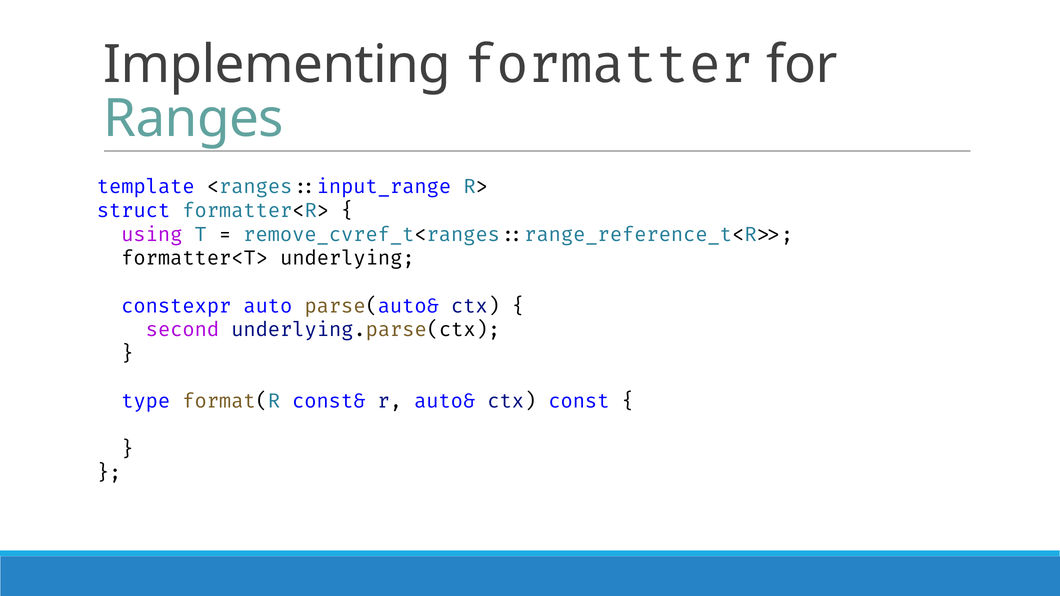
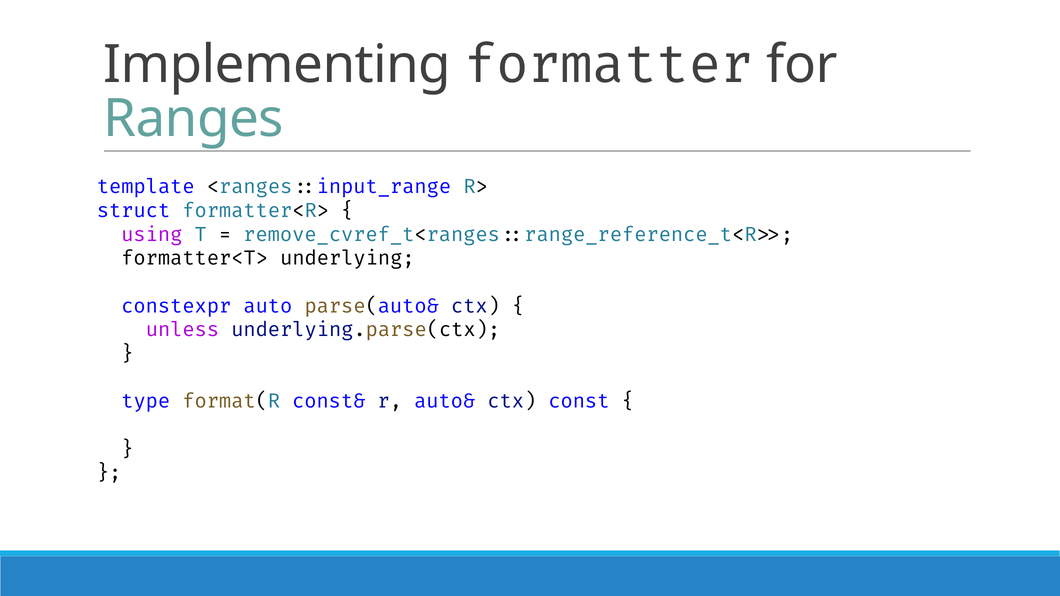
second: second -> unless (182, 330)
